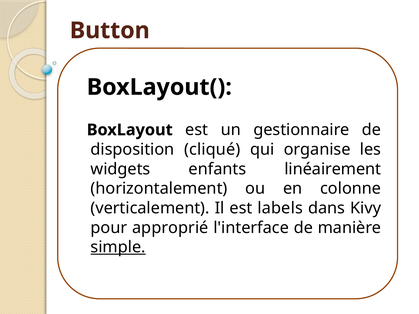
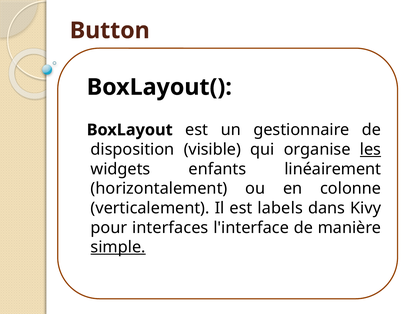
cliqué: cliqué -> visible (212, 150)
les underline: none -> present (371, 150)
approprié: approprié -> interfaces (170, 228)
